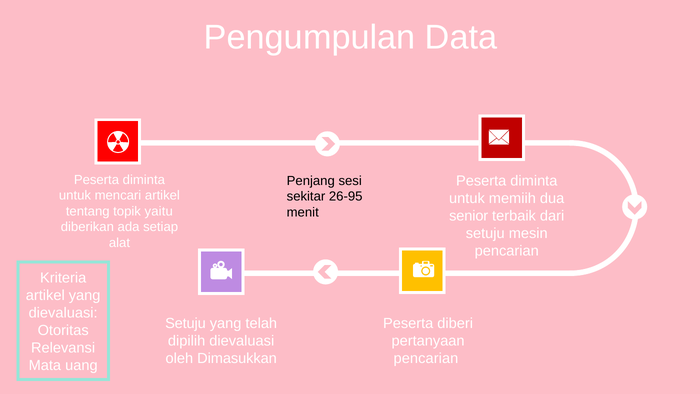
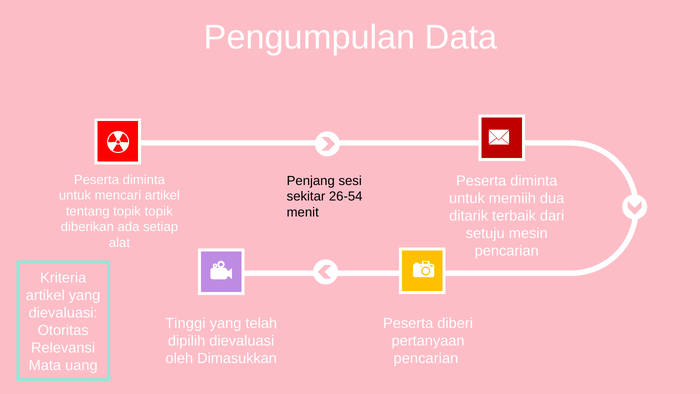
26-95: 26-95 -> 26-54 (346, 197)
topik yaitu: yaitu -> topik (159, 211)
senior: senior -> ditarik (469, 216)
Setuju: Setuju -> Tinggi (185, 323)
